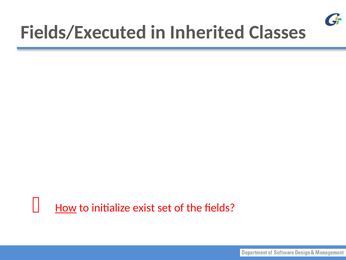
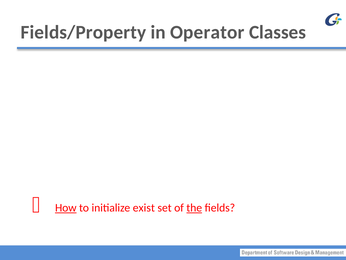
Fields/Executed: Fields/Executed -> Fields/Property (83, 32)
in Inherited: Inherited -> Operator (207, 32)
the underline: none -> present (194, 207)
